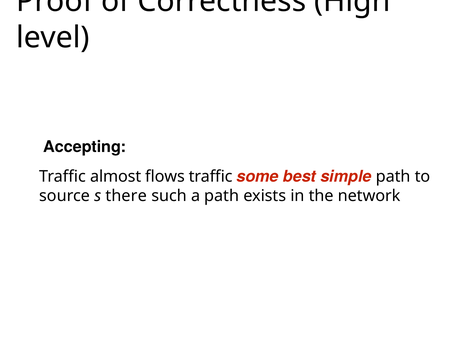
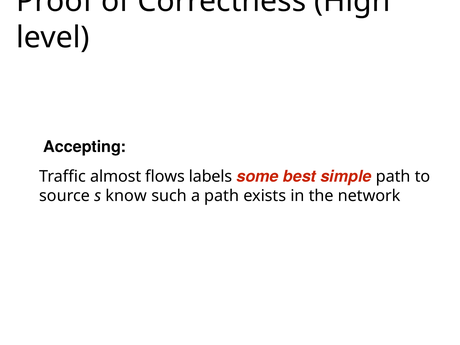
flows traffic: traffic -> labels (211, 176)
there: there -> know (126, 196)
